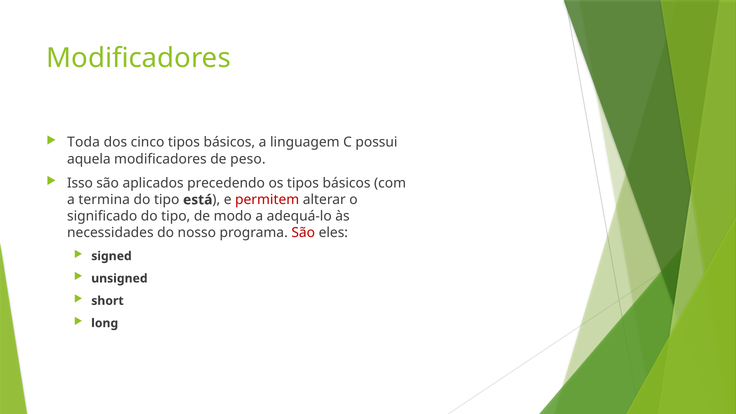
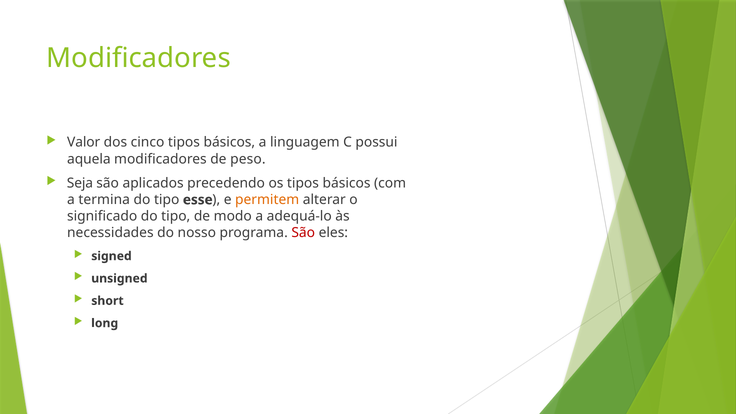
Toda: Toda -> Valor (84, 142)
Isso: Isso -> Seja (80, 183)
está: está -> esse (198, 200)
permitem colour: red -> orange (267, 200)
